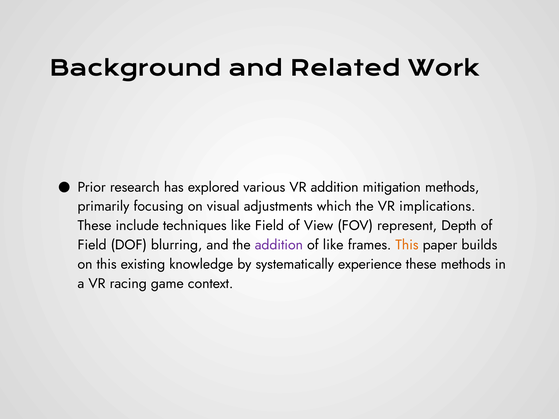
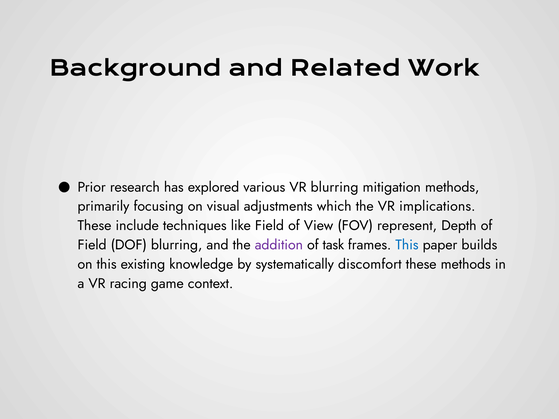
VR addition: addition -> blurring (335, 187)
of like: like -> task (333, 245)
This colour: orange -> blue (407, 245)
experience: experience -> discomfort (370, 264)
